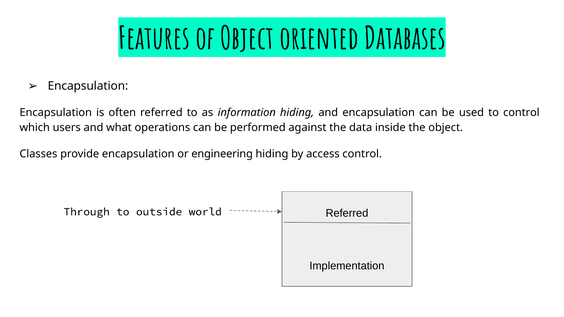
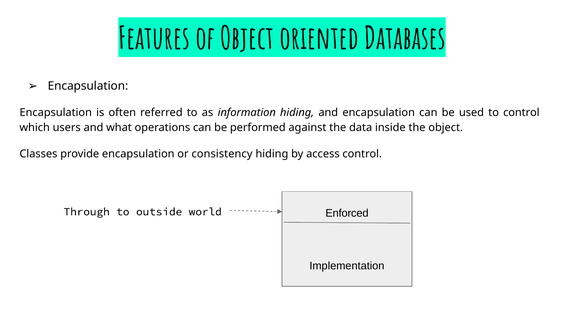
engineering: engineering -> consistency (222, 154)
Referred: Referred -> Enforced (347, 214)
